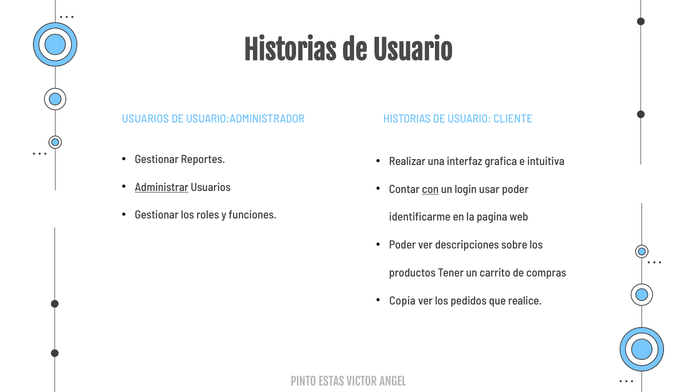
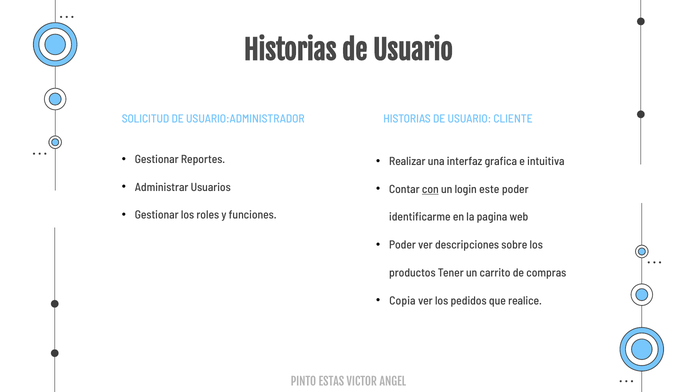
USUARIOS: USUARIOS -> SOLICITUD (146, 119)
Administrar underline: present -> none (162, 187)
usar: usar -> este (489, 189)
